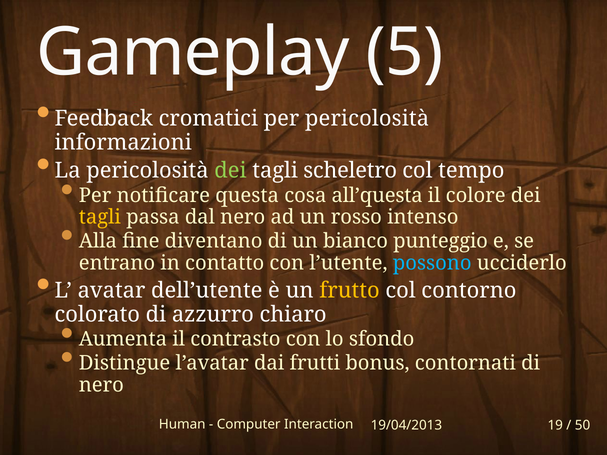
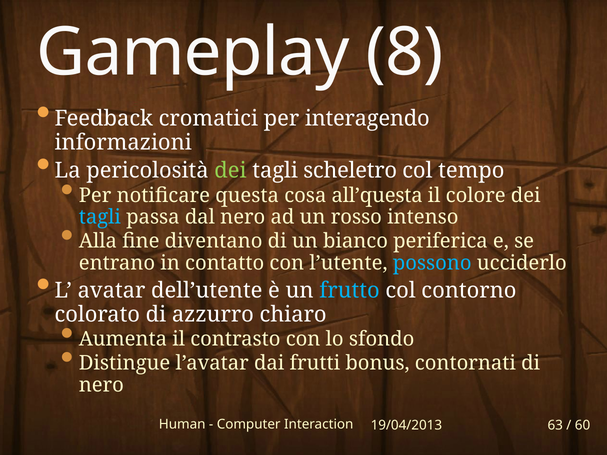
5: 5 -> 8 (405, 52)
per pericolosità: pericolosità -> interagendo (367, 119)
tagli colour: yellow -> light blue (100, 217)
punteggio: punteggio -> periferica (441, 241)
frutto colour: yellow -> light blue (349, 291)
19: 19 -> 63 (555, 425)
50: 50 -> 60 (583, 425)
